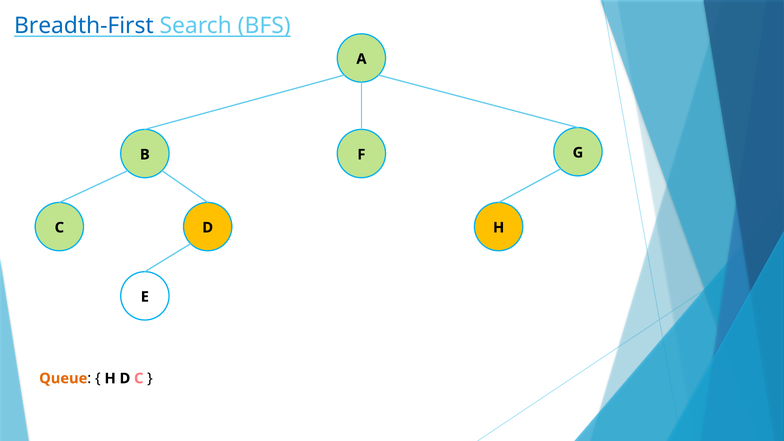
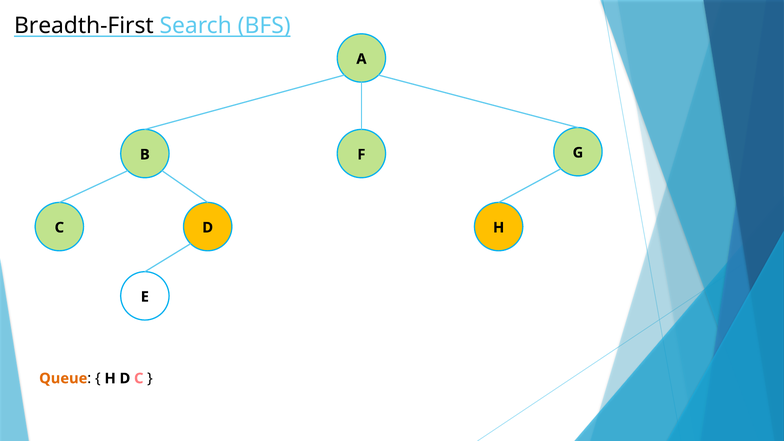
Breadth-First colour: blue -> black (84, 26)
